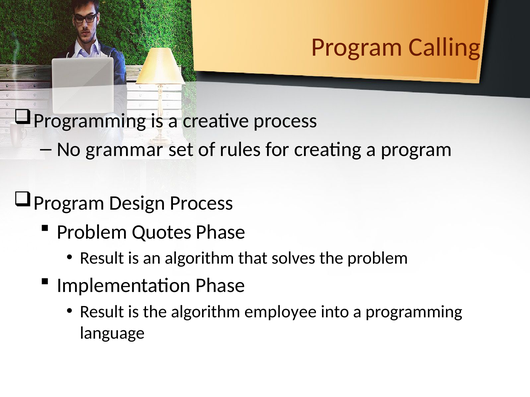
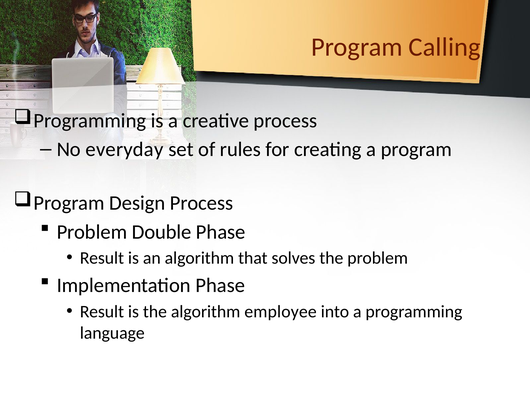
grammar: grammar -> everyday (125, 150)
Quotes: Quotes -> Double (162, 232)
